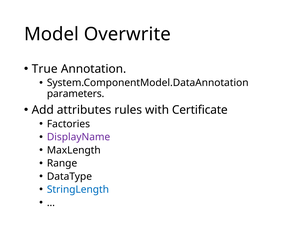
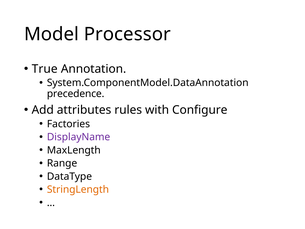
Overwrite: Overwrite -> Processor (127, 34)
parameters: parameters -> precedence (76, 94)
Certificate: Certificate -> Configure (200, 110)
StringLength colour: blue -> orange (78, 189)
